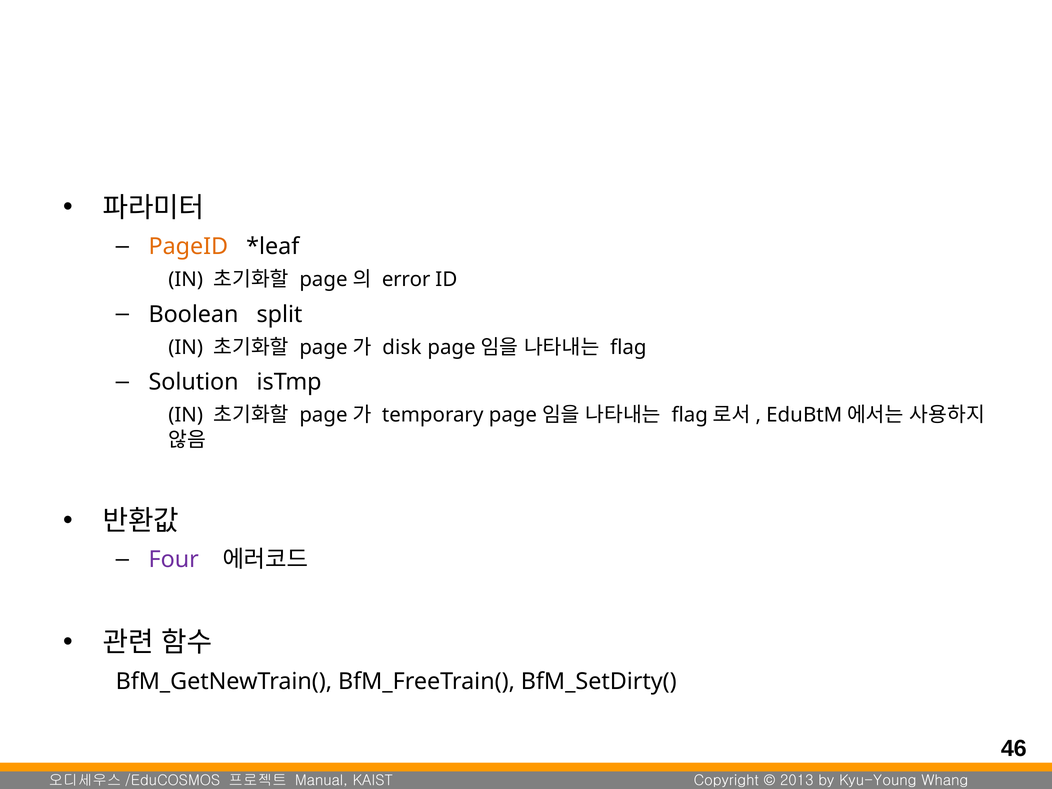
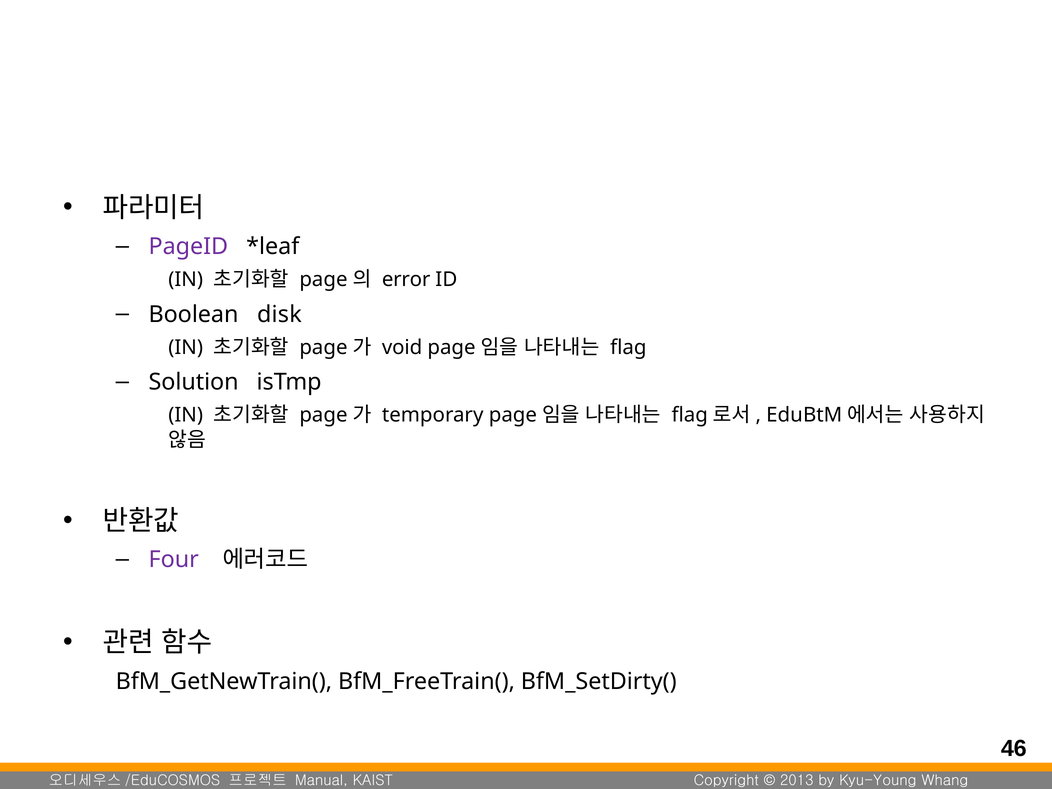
PageID colour: orange -> purple (188, 247)
split: split -> disk (279, 314)
disk: disk -> void (402, 347)
